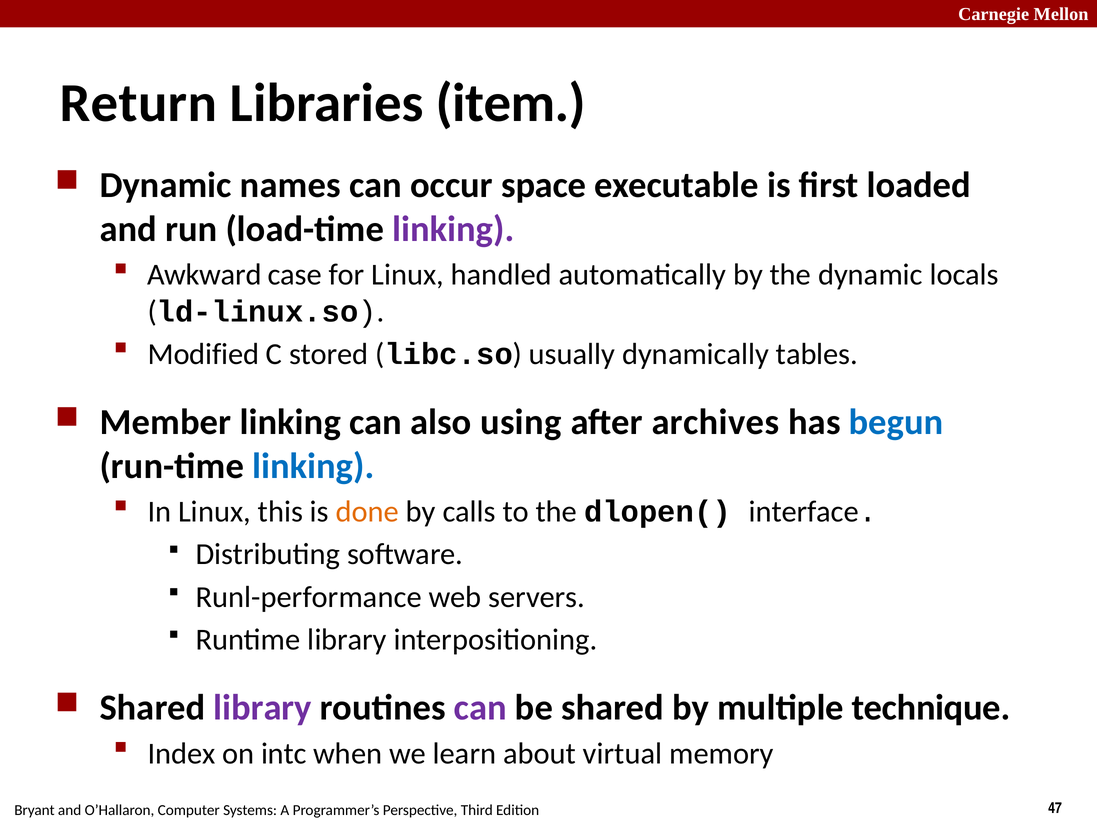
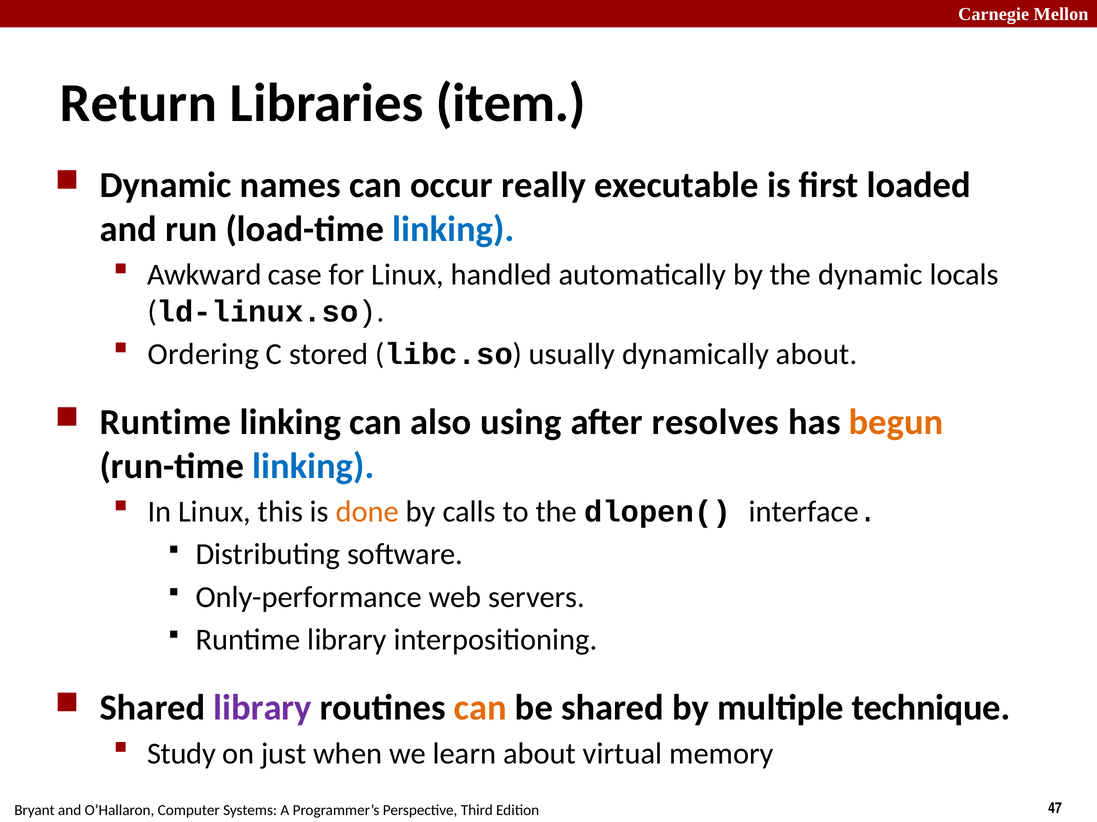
space: space -> really (544, 185)
linking colour: purple -> blue (453, 229)
Modified: Modified -> Ordering (203, 354)
dynamically tables: tables -> about (817, 354)
Member: Member -> Runtime (165, 422)
archives: archives -> resolves (715, 422)
begun colour: blue -> orange (896, 422)
Runl-performance: Runl-performance -> Only-performance (309, 598)
can colour: purple -> orange (480, 708)
Index: Index -> Study (182, 754)
intc: intc -> just (284, 754)
